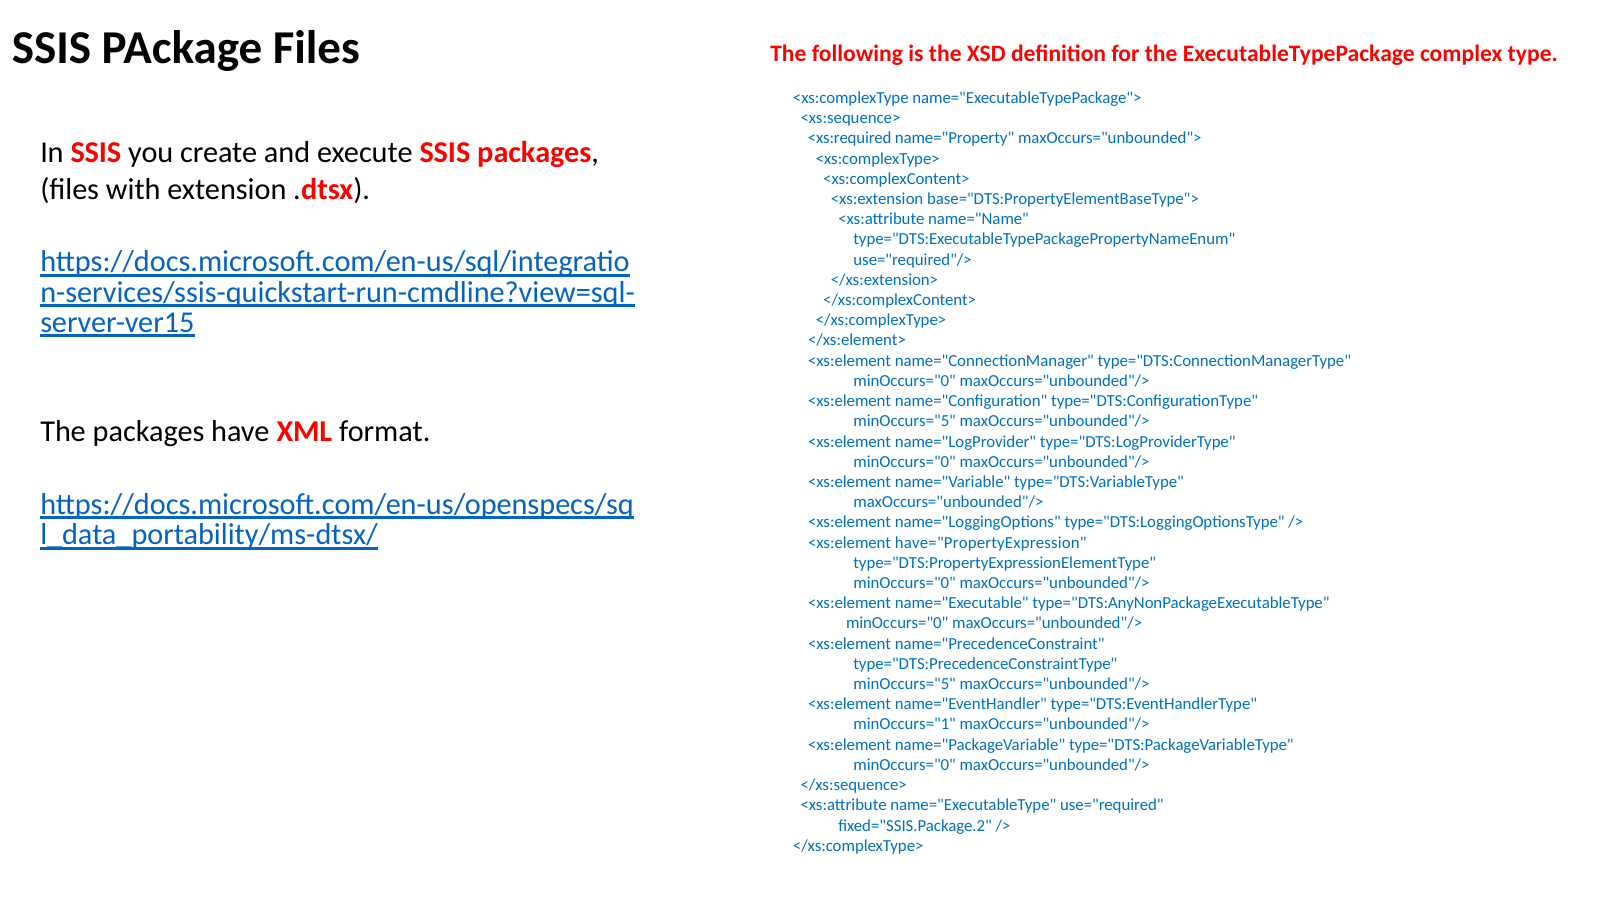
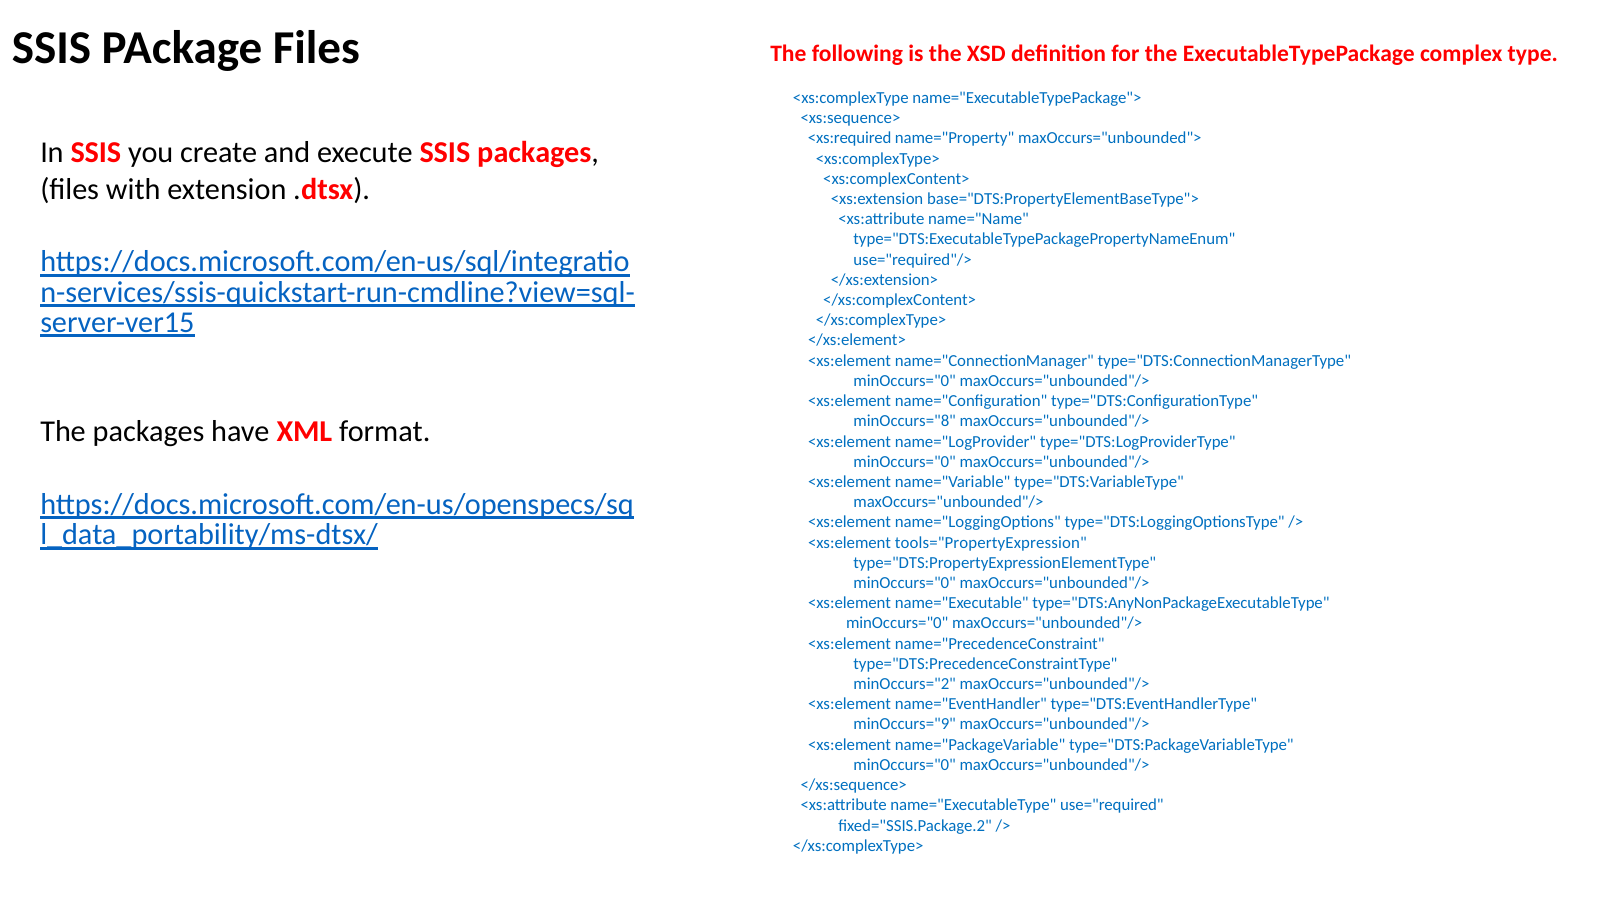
minOccurs="5: minOccurs="5 -> minOccurs="8 (905, 421)
have="PropertyExpression: have="PropertyExpression -> tools="PropertyExpression (991, 542)
minOccurs="5: minOccurs="5 -> minOccurs="2 (905, 684)
minOccurs="1: minOccurs="1 -> minOccurs="9 (905, 724)
